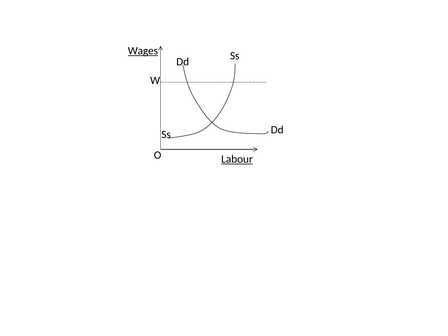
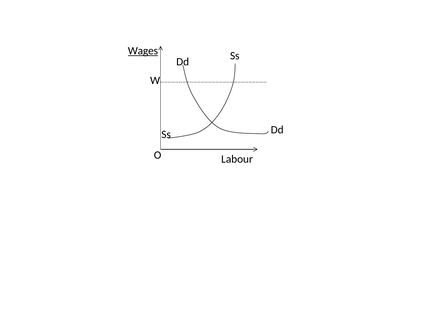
Labour underline: present -> none (237, 159)
